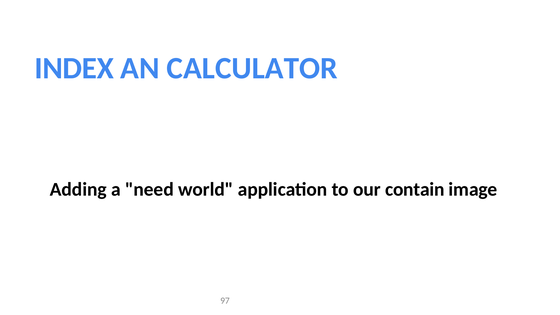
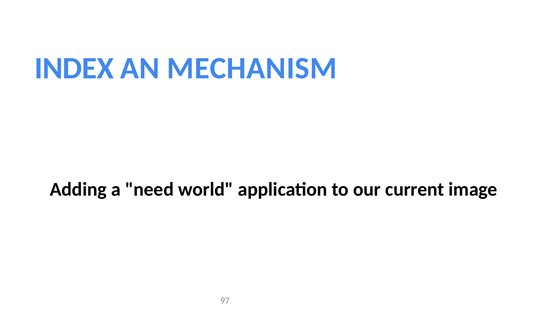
CALCULATOR: CALCULATOR -> MECHANISM (252, 68)
contain: contain -> current (415, 189)
